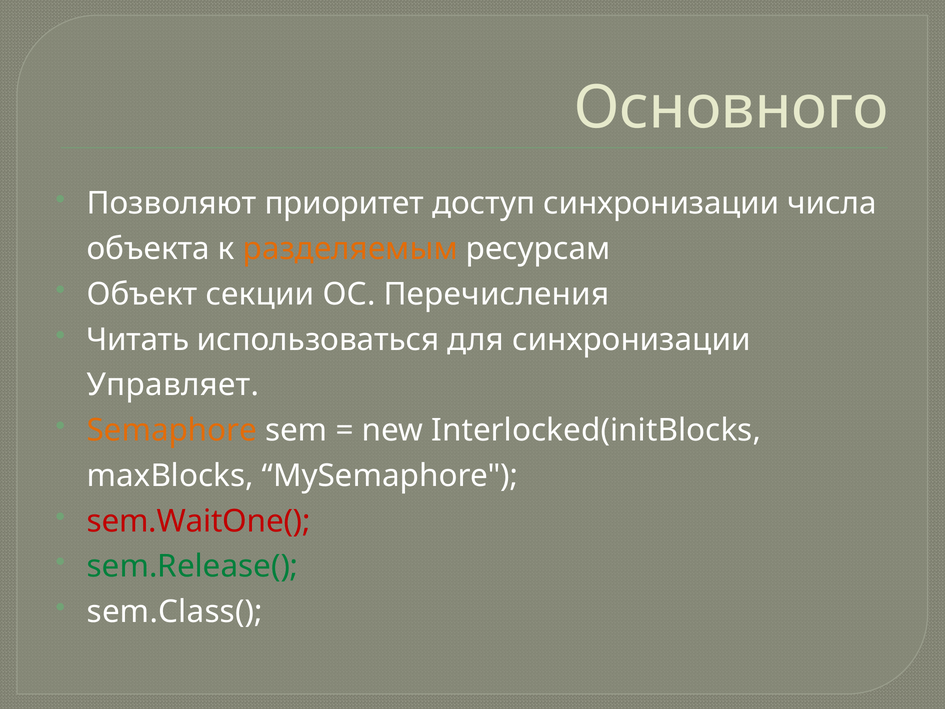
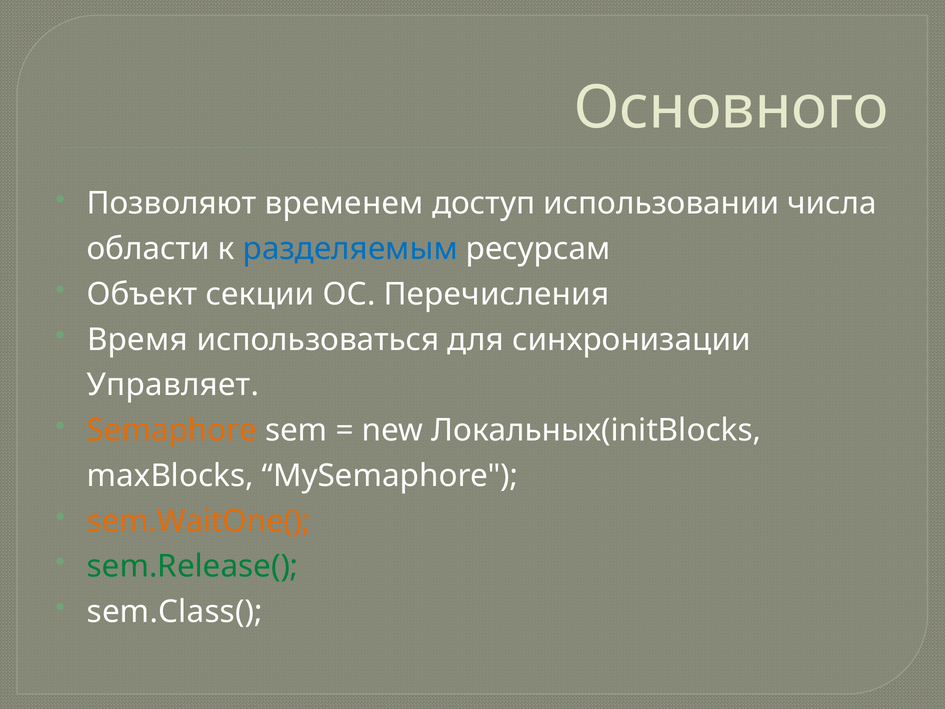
приоритет: приоритет -> временем (344, 203)
доступ синхронизации: синхронизации -> использовании (661, 203)
объекта: объекта -> области (148, 249)
разделяемым colour: orange -> blue (350, 249)
Читать: Читать -> Время (137, 340)
Interlocked(initBlocks: Interlocked(initBlocks -> Локальных(initBlocks (596, 430)
sem.WaitOne( colour: red -> orange (199, 521)
